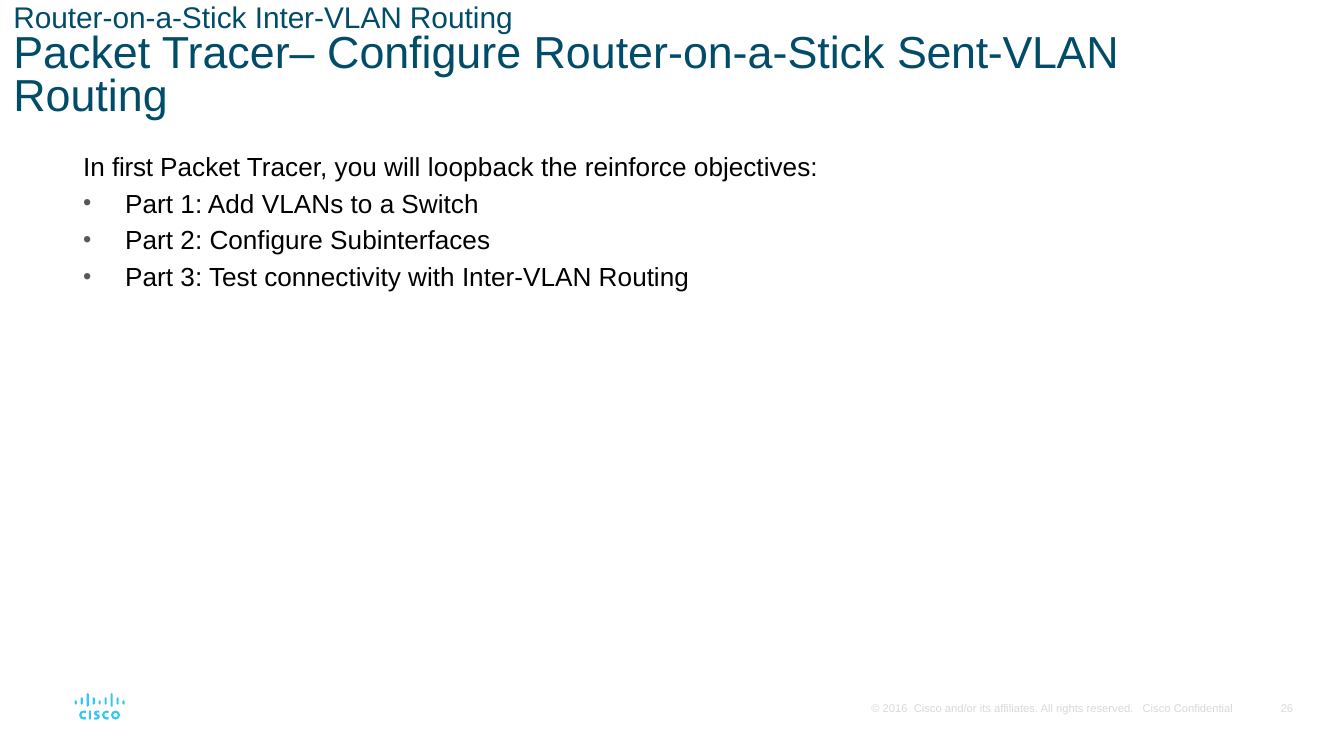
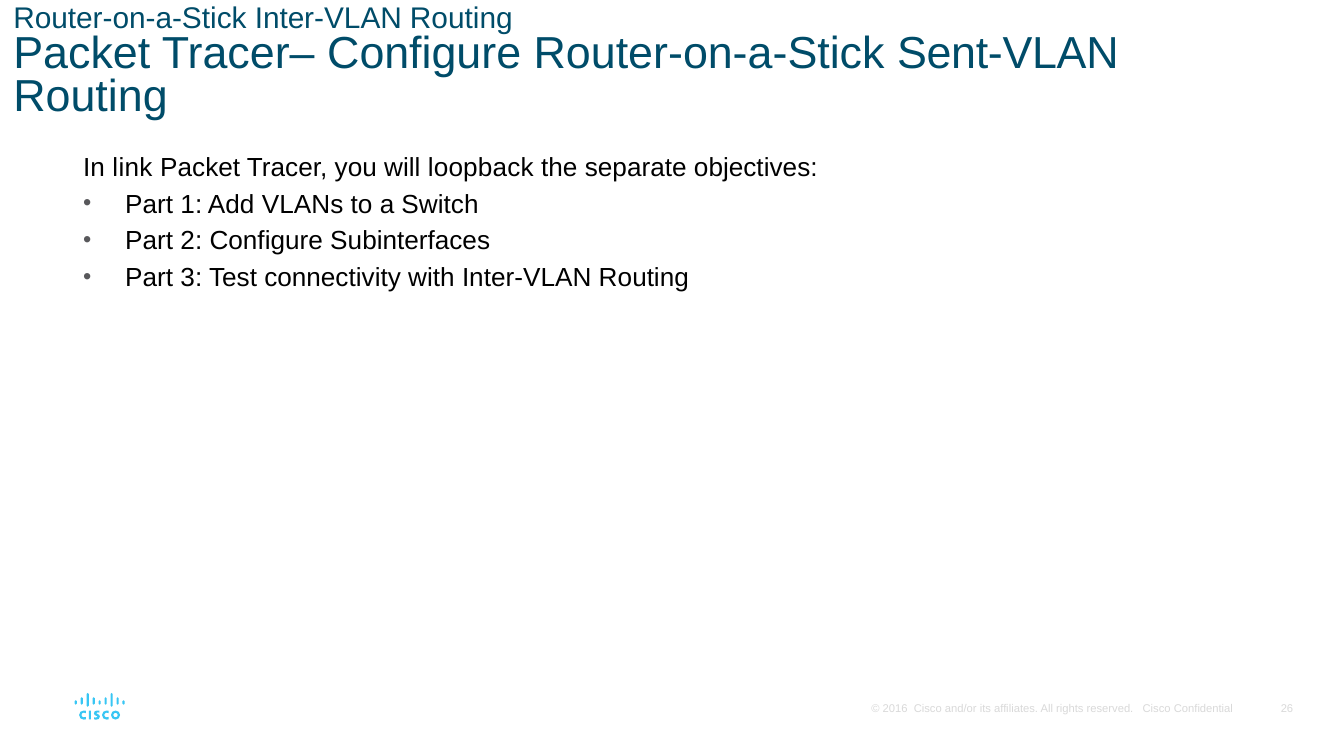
first: first -> link (132, 168)
reinforce: reinforce -> separate (636, 168)
